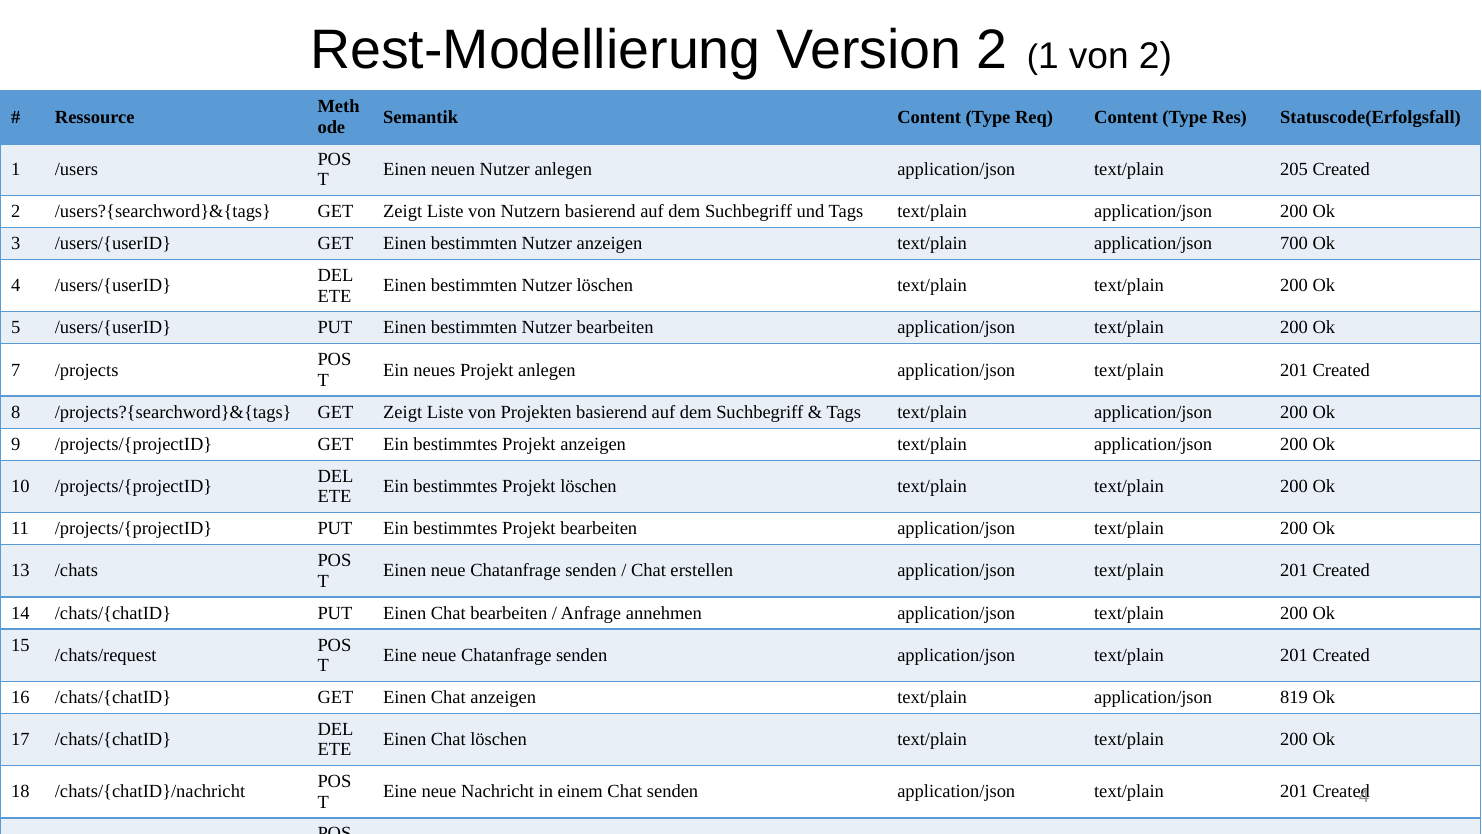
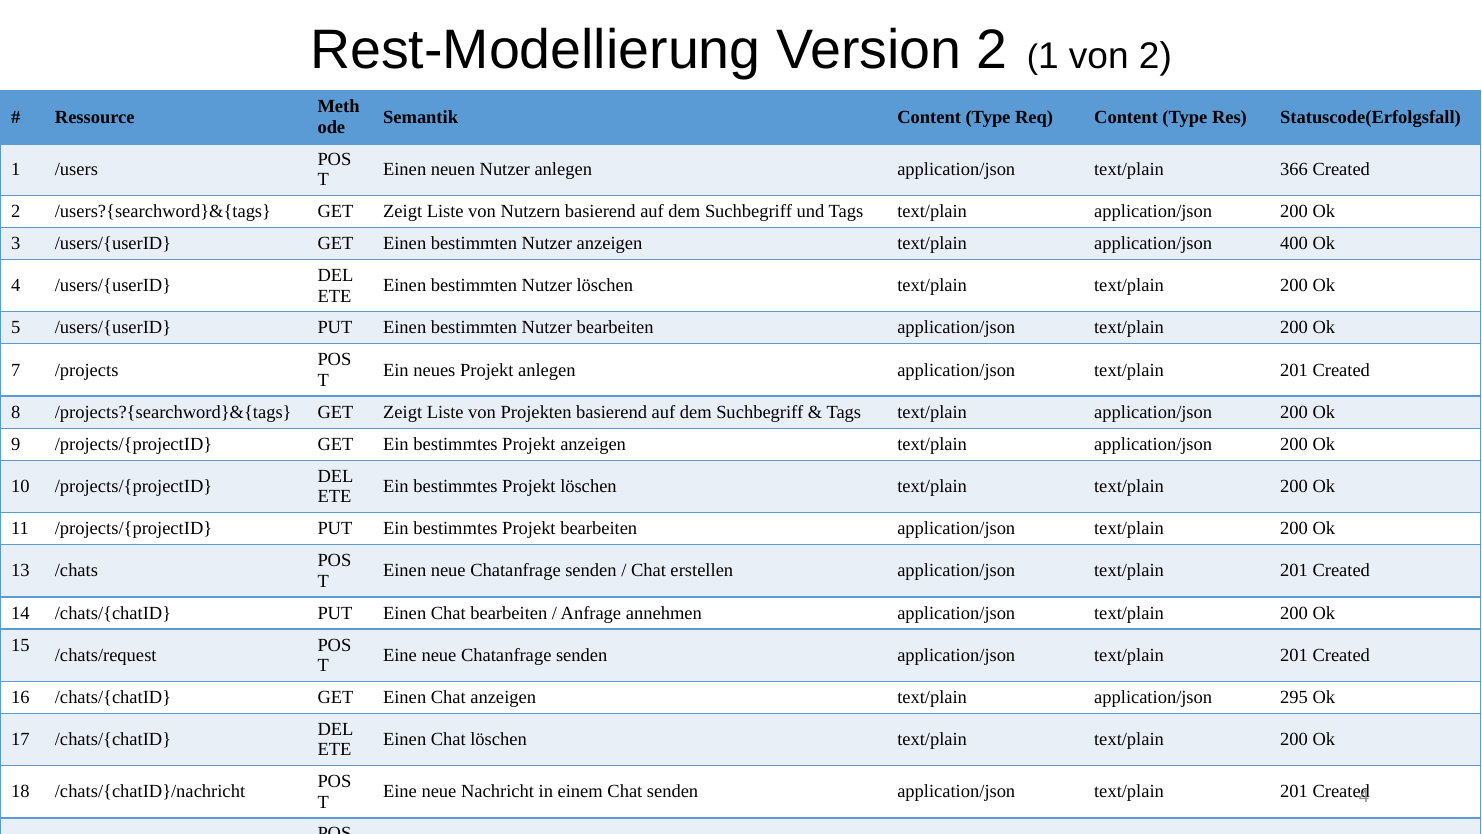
205: 205 -> 366 (1294, 169)
700: 700 -> 400 (1294, 243)
819: 819 -> 295 (1294, 697)
